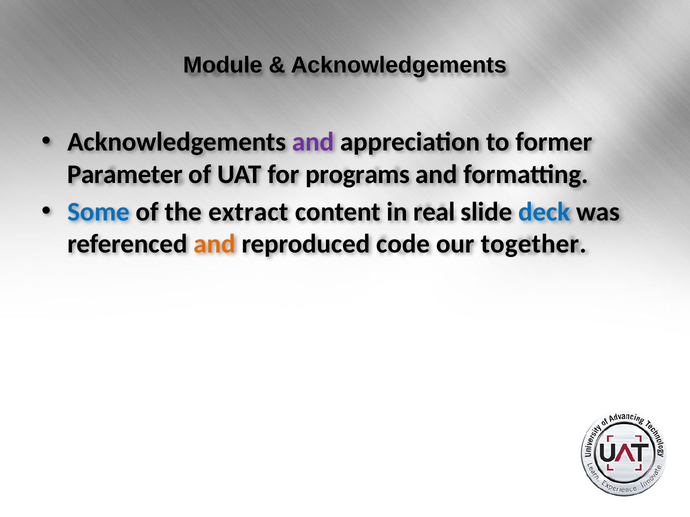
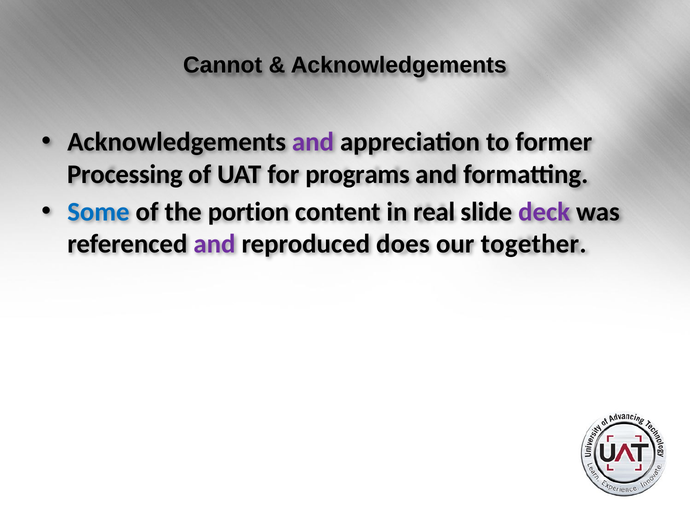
Module: Module -> Cannot (223, 65)
Parameter: Parameter -> Processing (125, 174)
extract: extract -> portion (249, 212)
deck colour: blue -> purple (544, 212)
and colour: orange -> purple (214, 244)
code: code -> does (403, 244)
